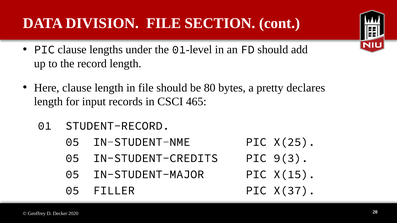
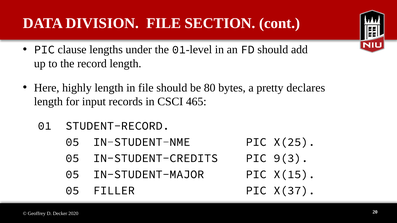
Here clause: clause -> highly (77, 88)
